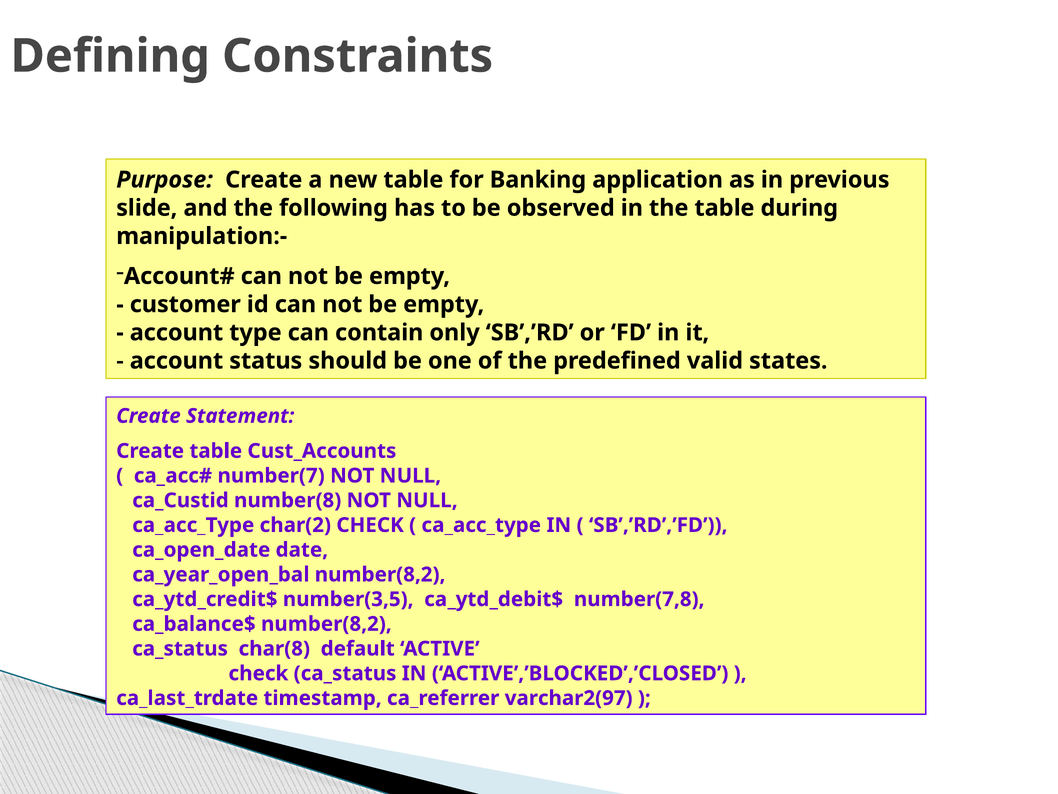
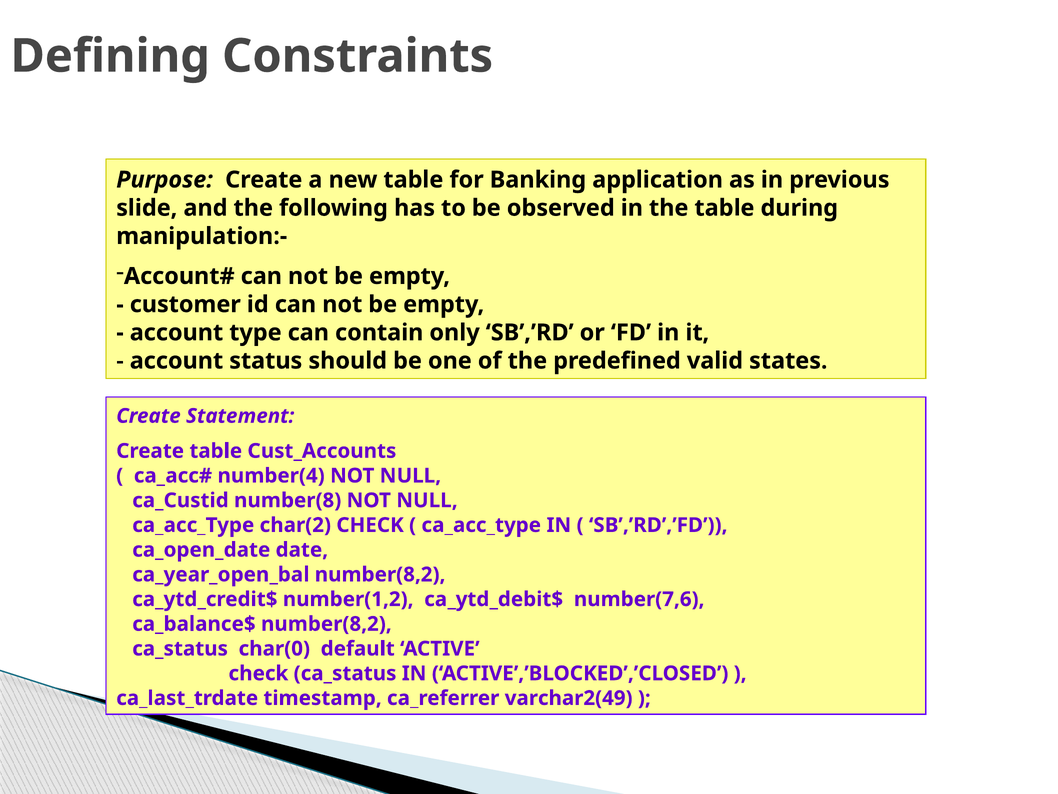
number(7: number(7 -> number(4 (271, 475)
number(3,5: number(3,5 -> number(1,2 (348, 599)
number(7,8: number(7,8 -> number(7,6 (639, 599)
char(8: char(8 -> char(0 (274, 648)
varchar2(97: varchar2(97 -> varchar2(49 (569, 698)
